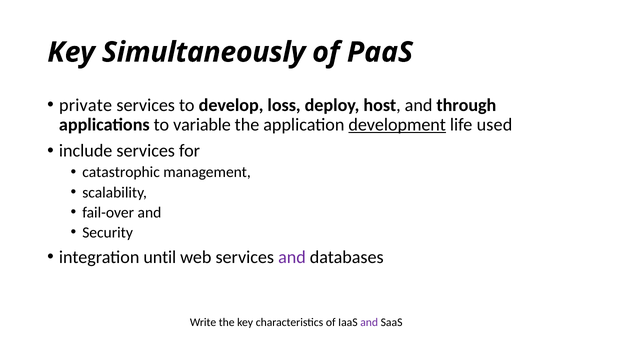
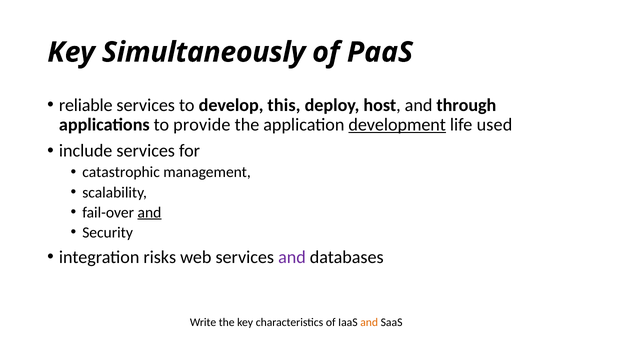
private: private -> reliable (86, 105)
loss: loss -> this (284, 105)
variable: variable -> provide (202, 125)
and underline: none -> present (149, 212)
until: until -> risks (160, 257)
and colour: purple -> orange (369, 322)
